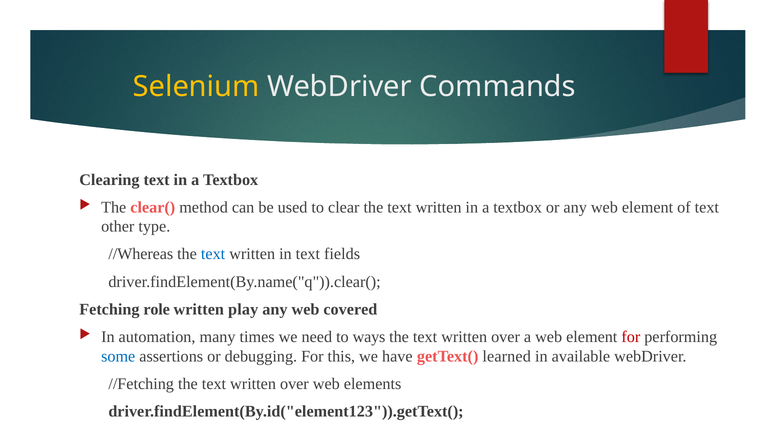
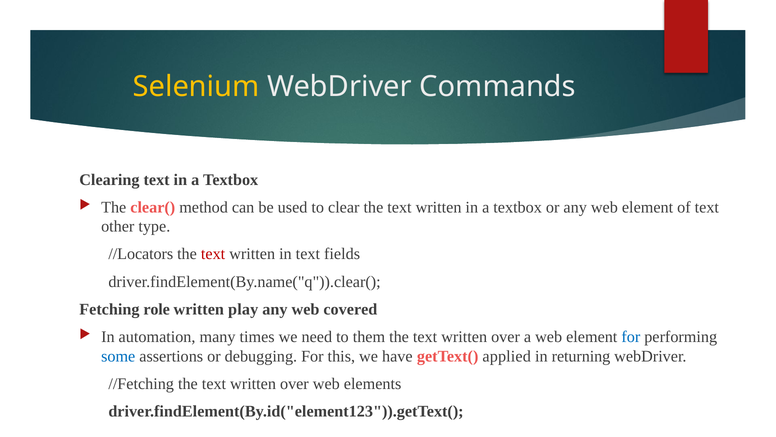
//Whereas: //Whereas -> //Locators (141, 254)
text colour: blue -> red (213, 254)
ways: ways -> them (369, 336)
for colour: red -> blue (631, 336)
learned: learned -> applied (507, 356)
available: available -> returning (581, 356)
